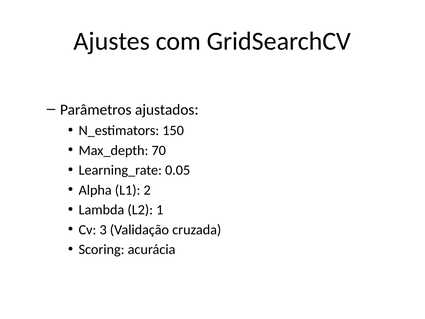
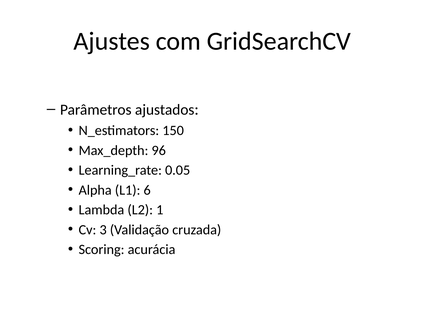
70: 70 -> 96 (159, 150)
2: 2 -> 6 (147, 190)
